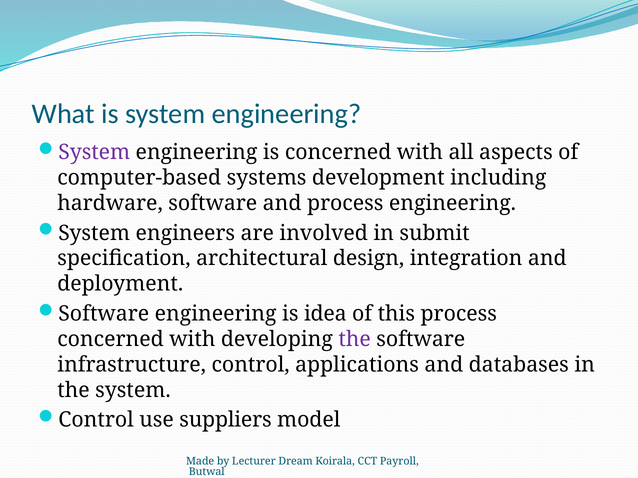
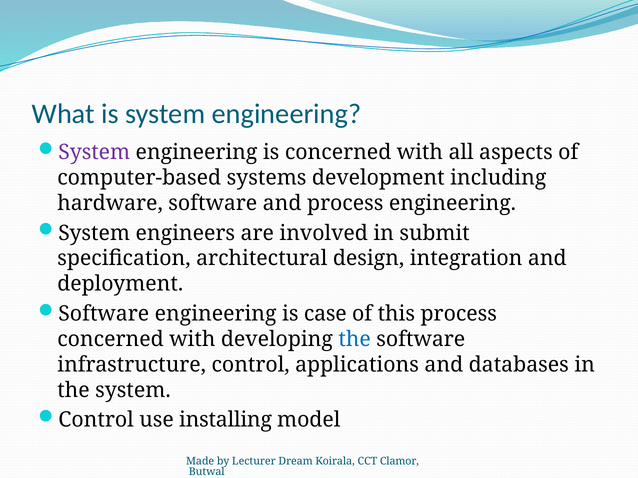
idea: idea -> case (325, 314)
the colour: purple -> blue (355, 340)
suppliers: suppliers -> installing (226, 420)
Payroll: Payroll -> Clamor (399, 462)
